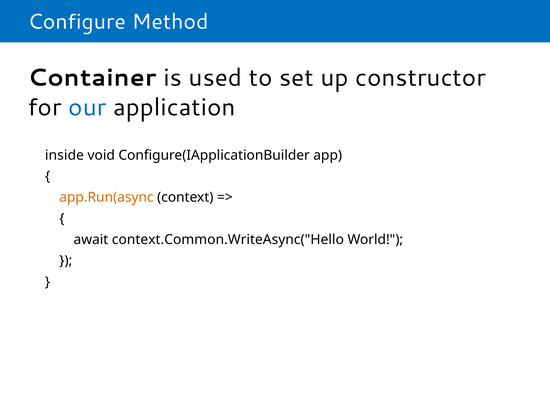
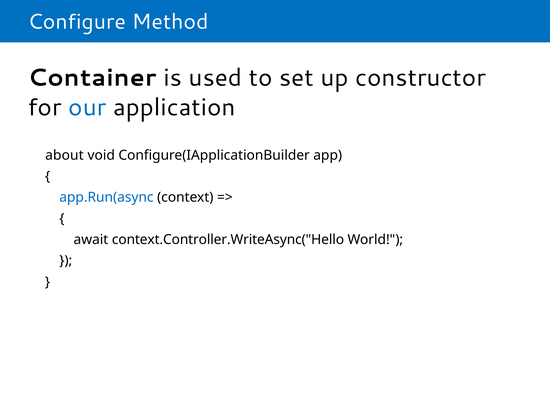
inside: inside -> about (64, 155)
app.Run(async colour: orange -> blue (106, 197)
context.Common.WriteAsync("Hello: context.Common.WriteAsync("Hello -> context.Controller.WriteAsync("Hello (228, 239)
